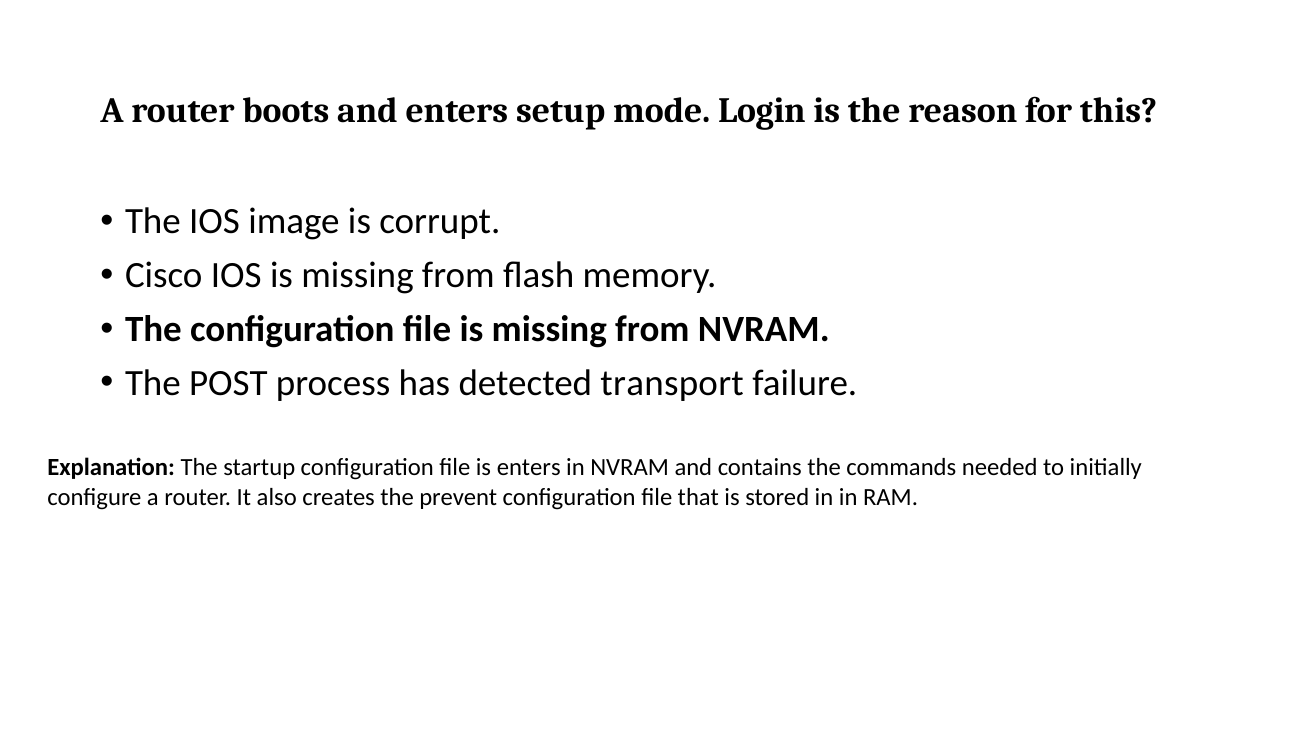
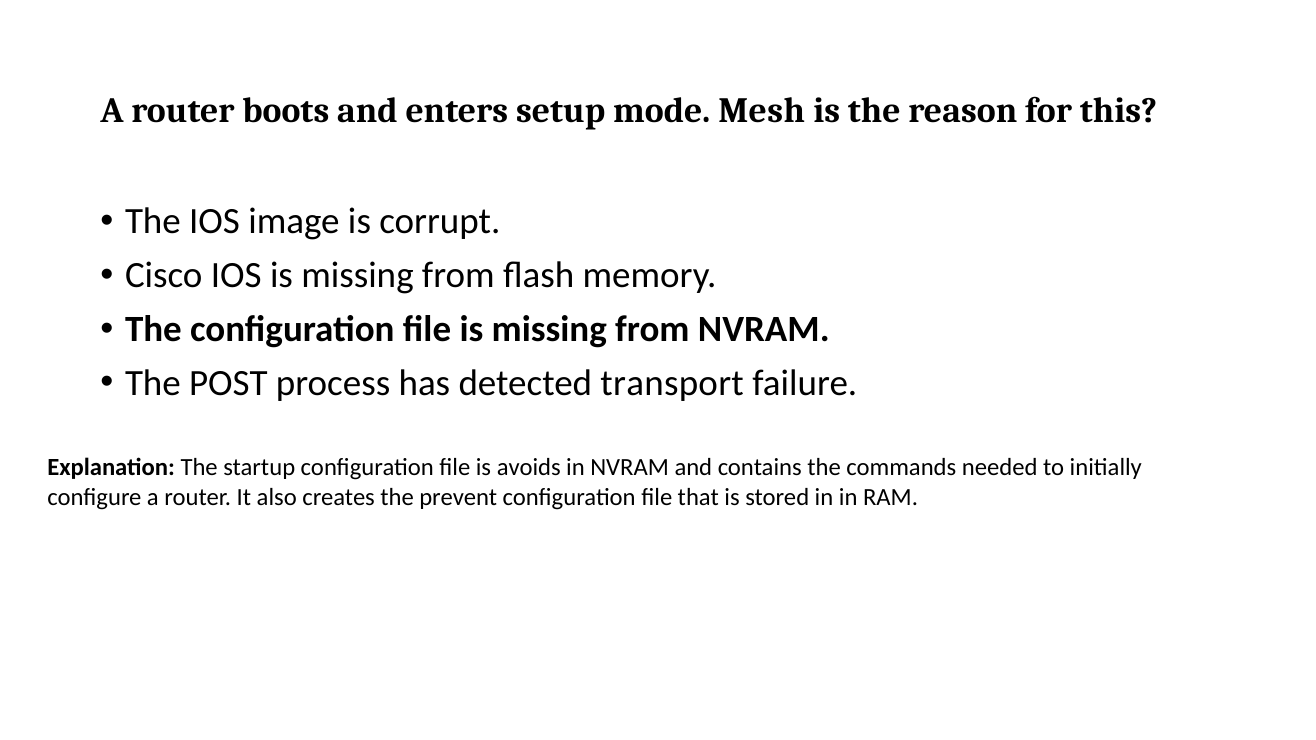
Login: Login -> Mesh (762, 111)
is enters: enters -> avoids (529, 468)
